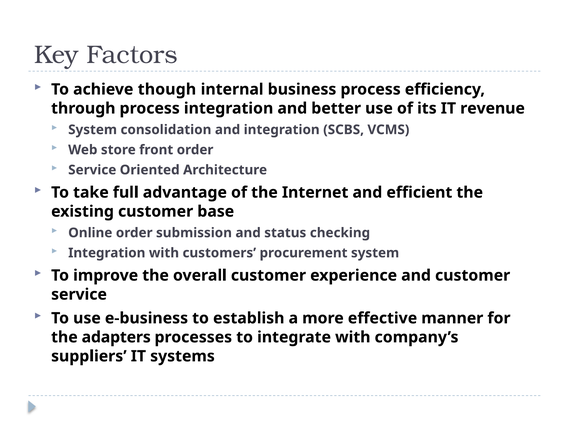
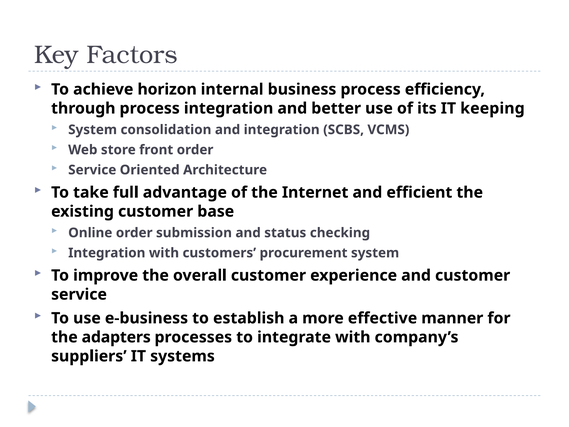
though: though -> horizon (167, 89)
revenue: revenue -> keeping (492, 108)
